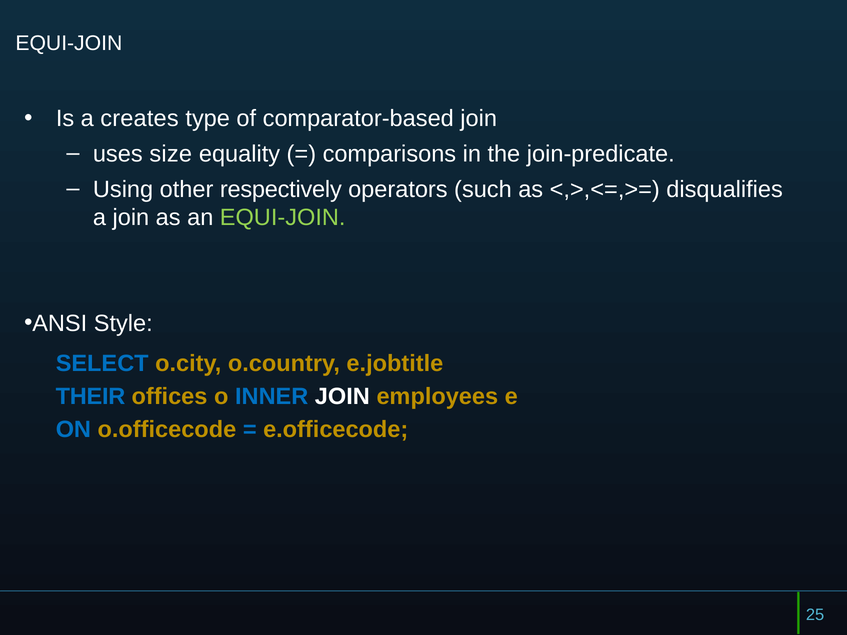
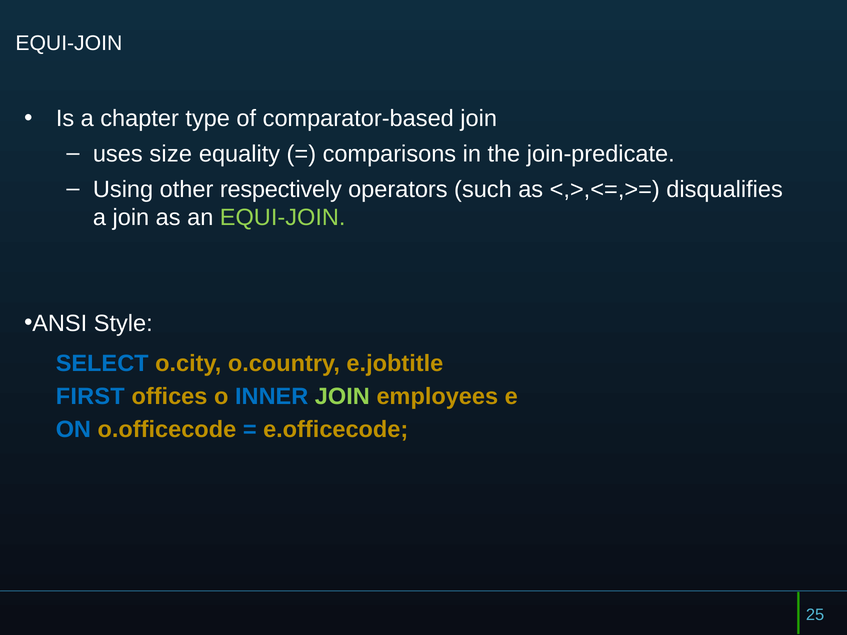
creates: creates -> chapter (140, 119)
THEIR: THEIR -> FIRST (90, 397)
JOIN colour: white -> light green (342, 397)
